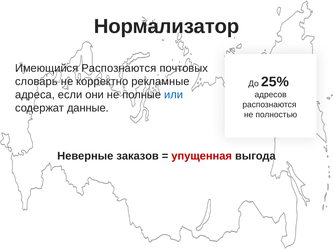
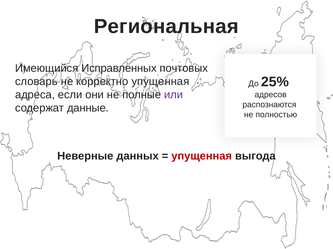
Нормализатор: Нормализатор -> Региональная (166, 26)
Имеющийся Распознаются: Распознаются -> Исправленных (119, 68)
корректно рекламные: рекламные -> упущенная (160, 82)
или colour: blue -> purple (174, 95)
заказов: заказов -> данных (138, 156)
